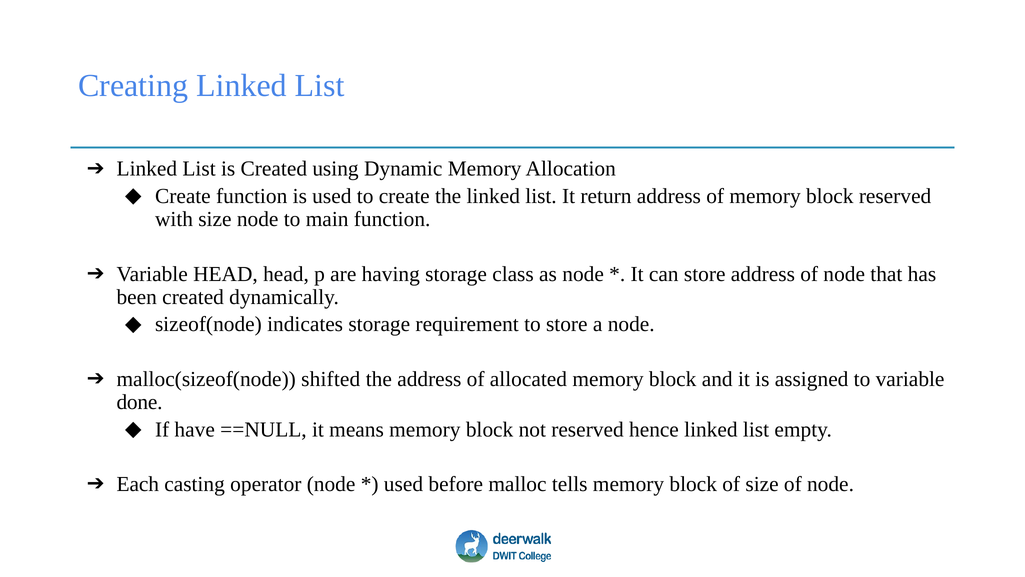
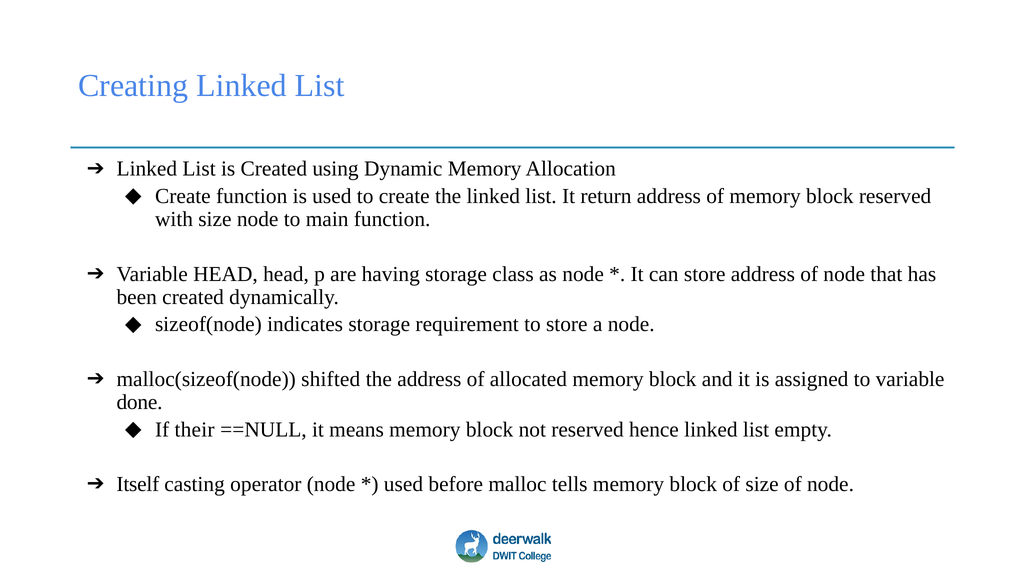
have: have -> their (195, 429)
Each: Each -> Itself (138, 484)
